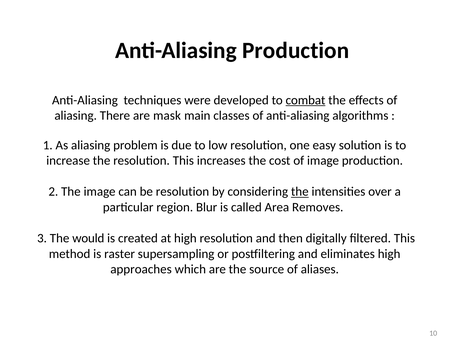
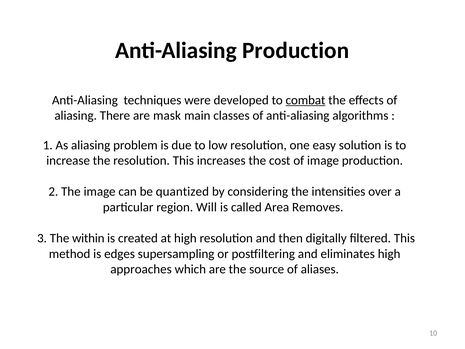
be resolution: resolution -> quantized (182, 192)
the underline: present -> none (300, 192)
Blur: Blur -> Will (207, 207)
would: would -> within (88, 238)
raster: raster -> edges (120, 254)
